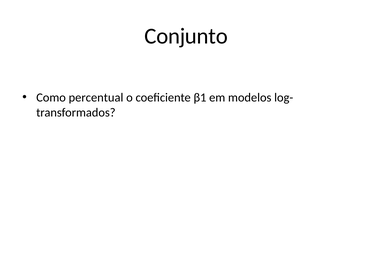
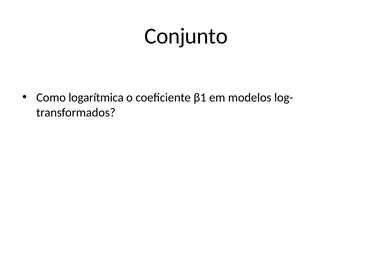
percentual: percentual -> logarítmica (96, 98)
